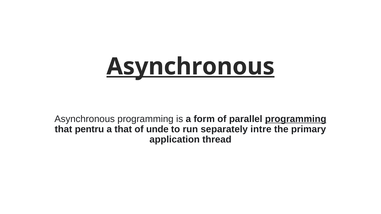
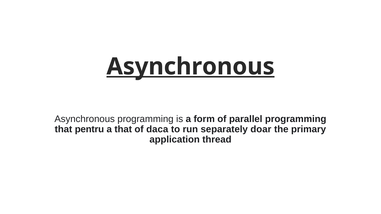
programming underline: present -> none (296, 119)
unde: unde -> daca (157, 129)
intre: intre -> doar (261, 129)
